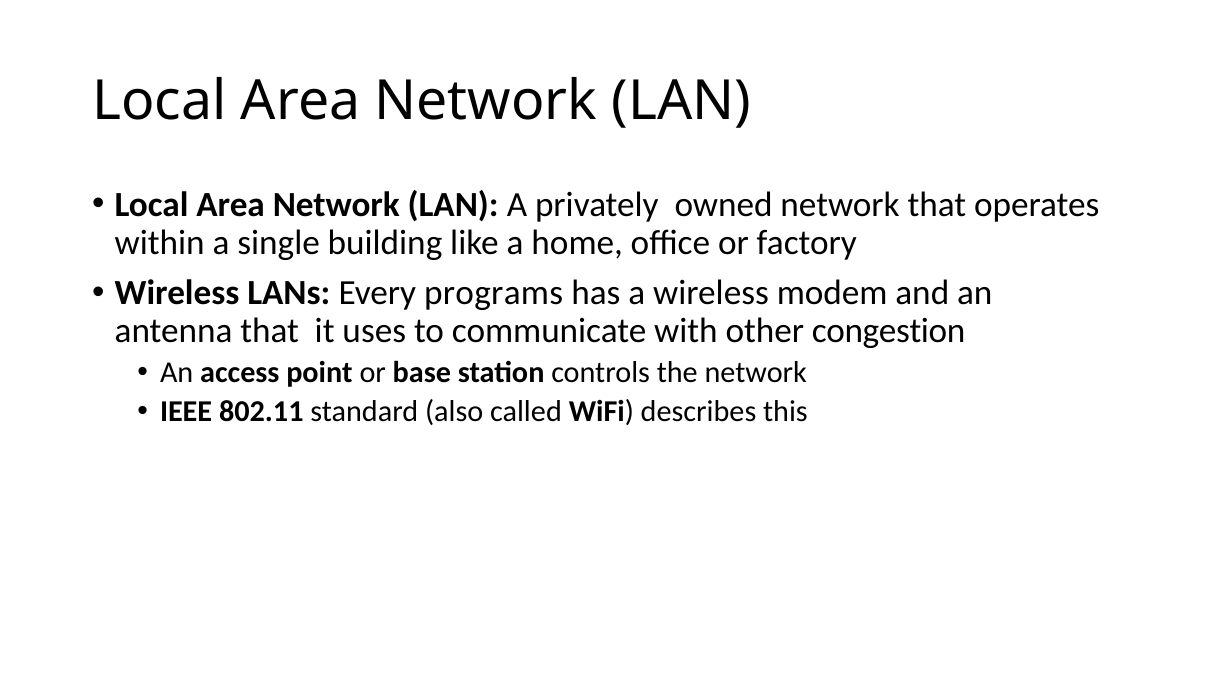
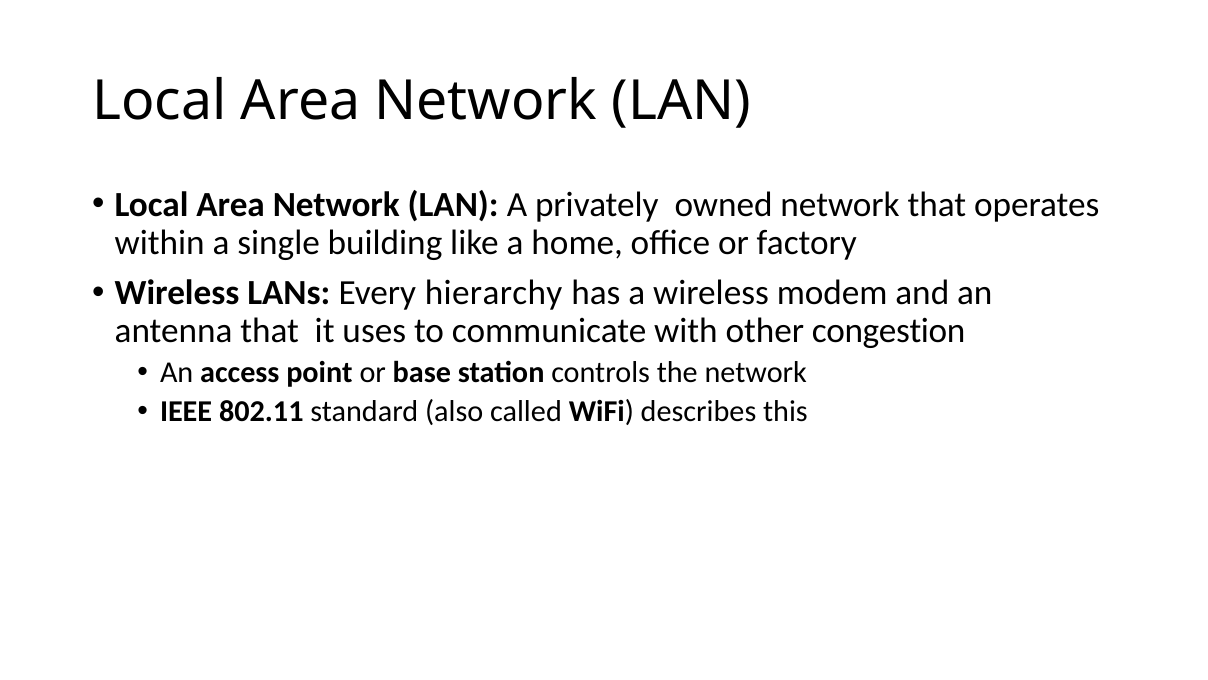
programs: programs -> hierarchy (494, 293)
